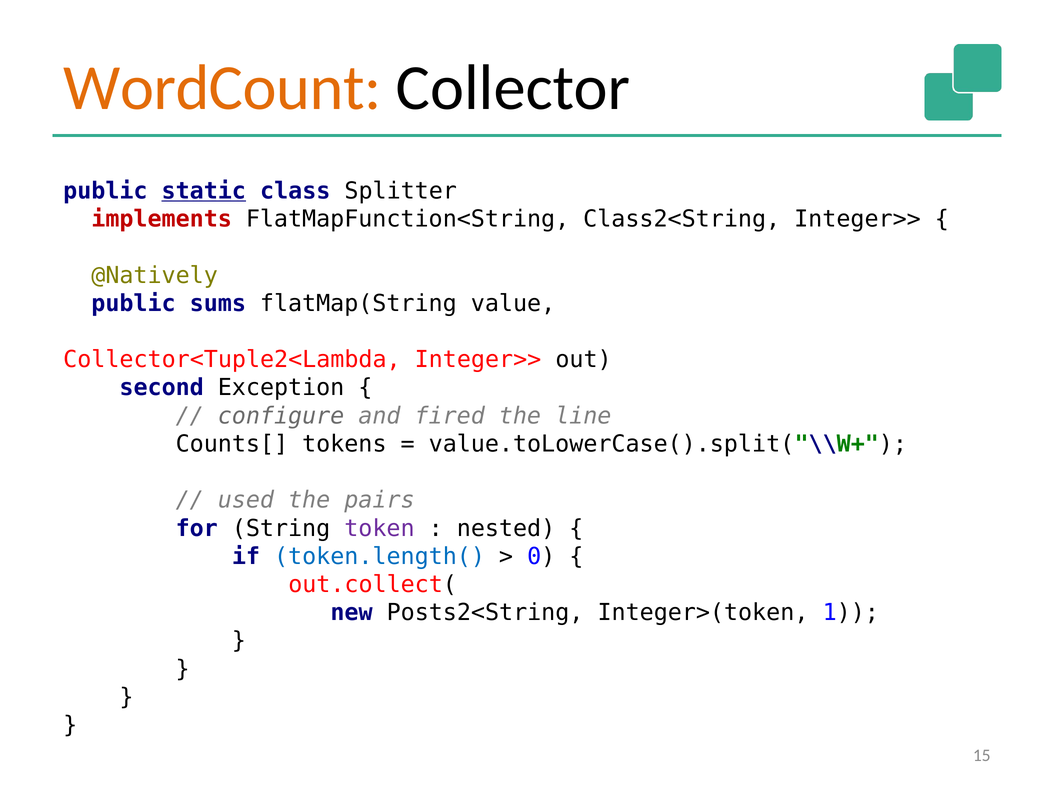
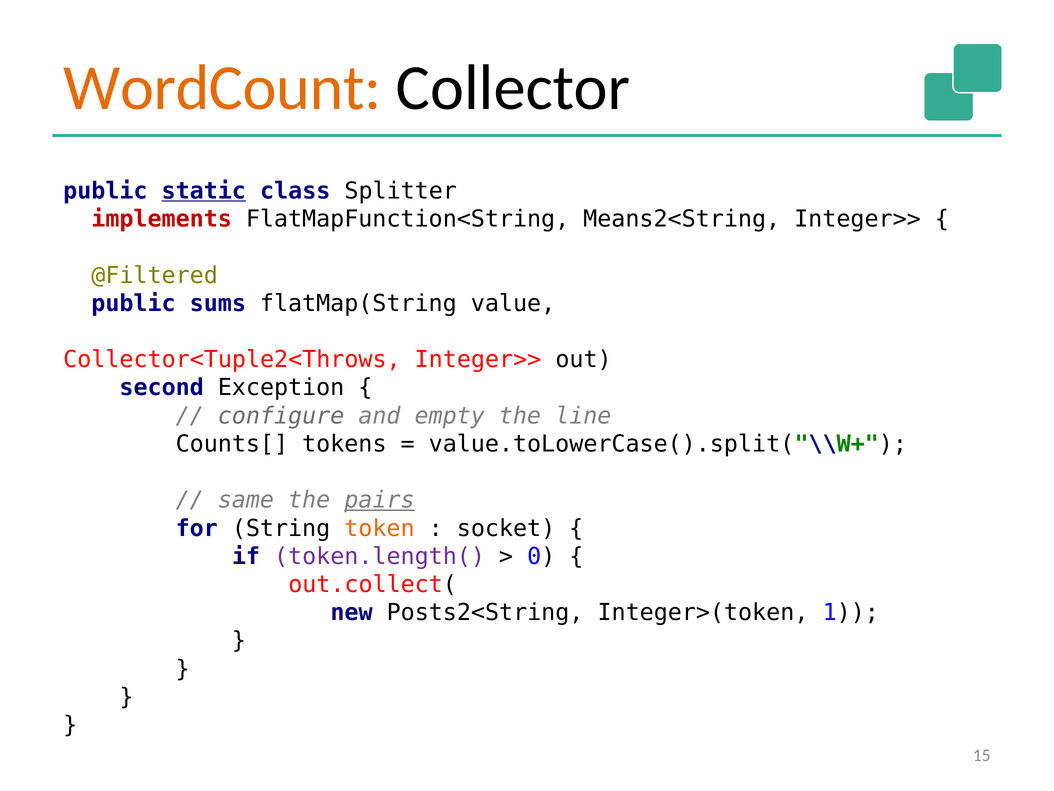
Class2<String: Class2<String -> Means2<String (682, 219)
@Natively: @Natively -> @Filtered (155, 275)
Collector<Tuple2<Lambda: Collector<Tuple2<Lambda -> Collector<Tuple2<Throws (232, 359)
fired: fired -> empty (450, 416)
used: used -> same (246, 500)
pairs underline: none -> present (379, 500)
token colour: purple -> orange (379, 528)
nested: nested -> socket (506, 528)
token.length( colour: blue -> purple (380, 556)
